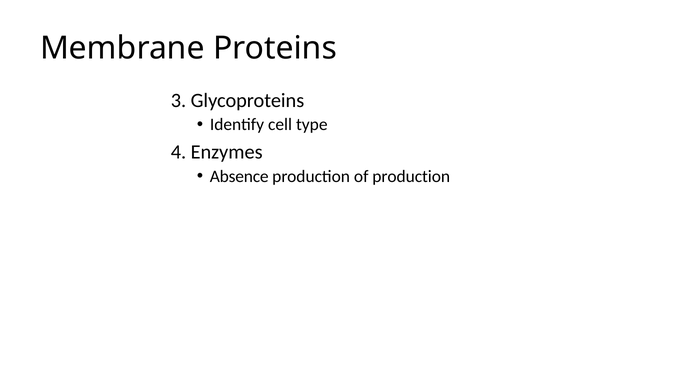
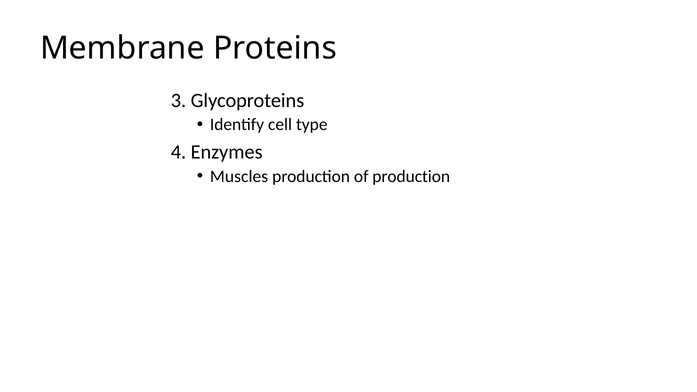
Absence: Absence -> Muscles (239, 176)
